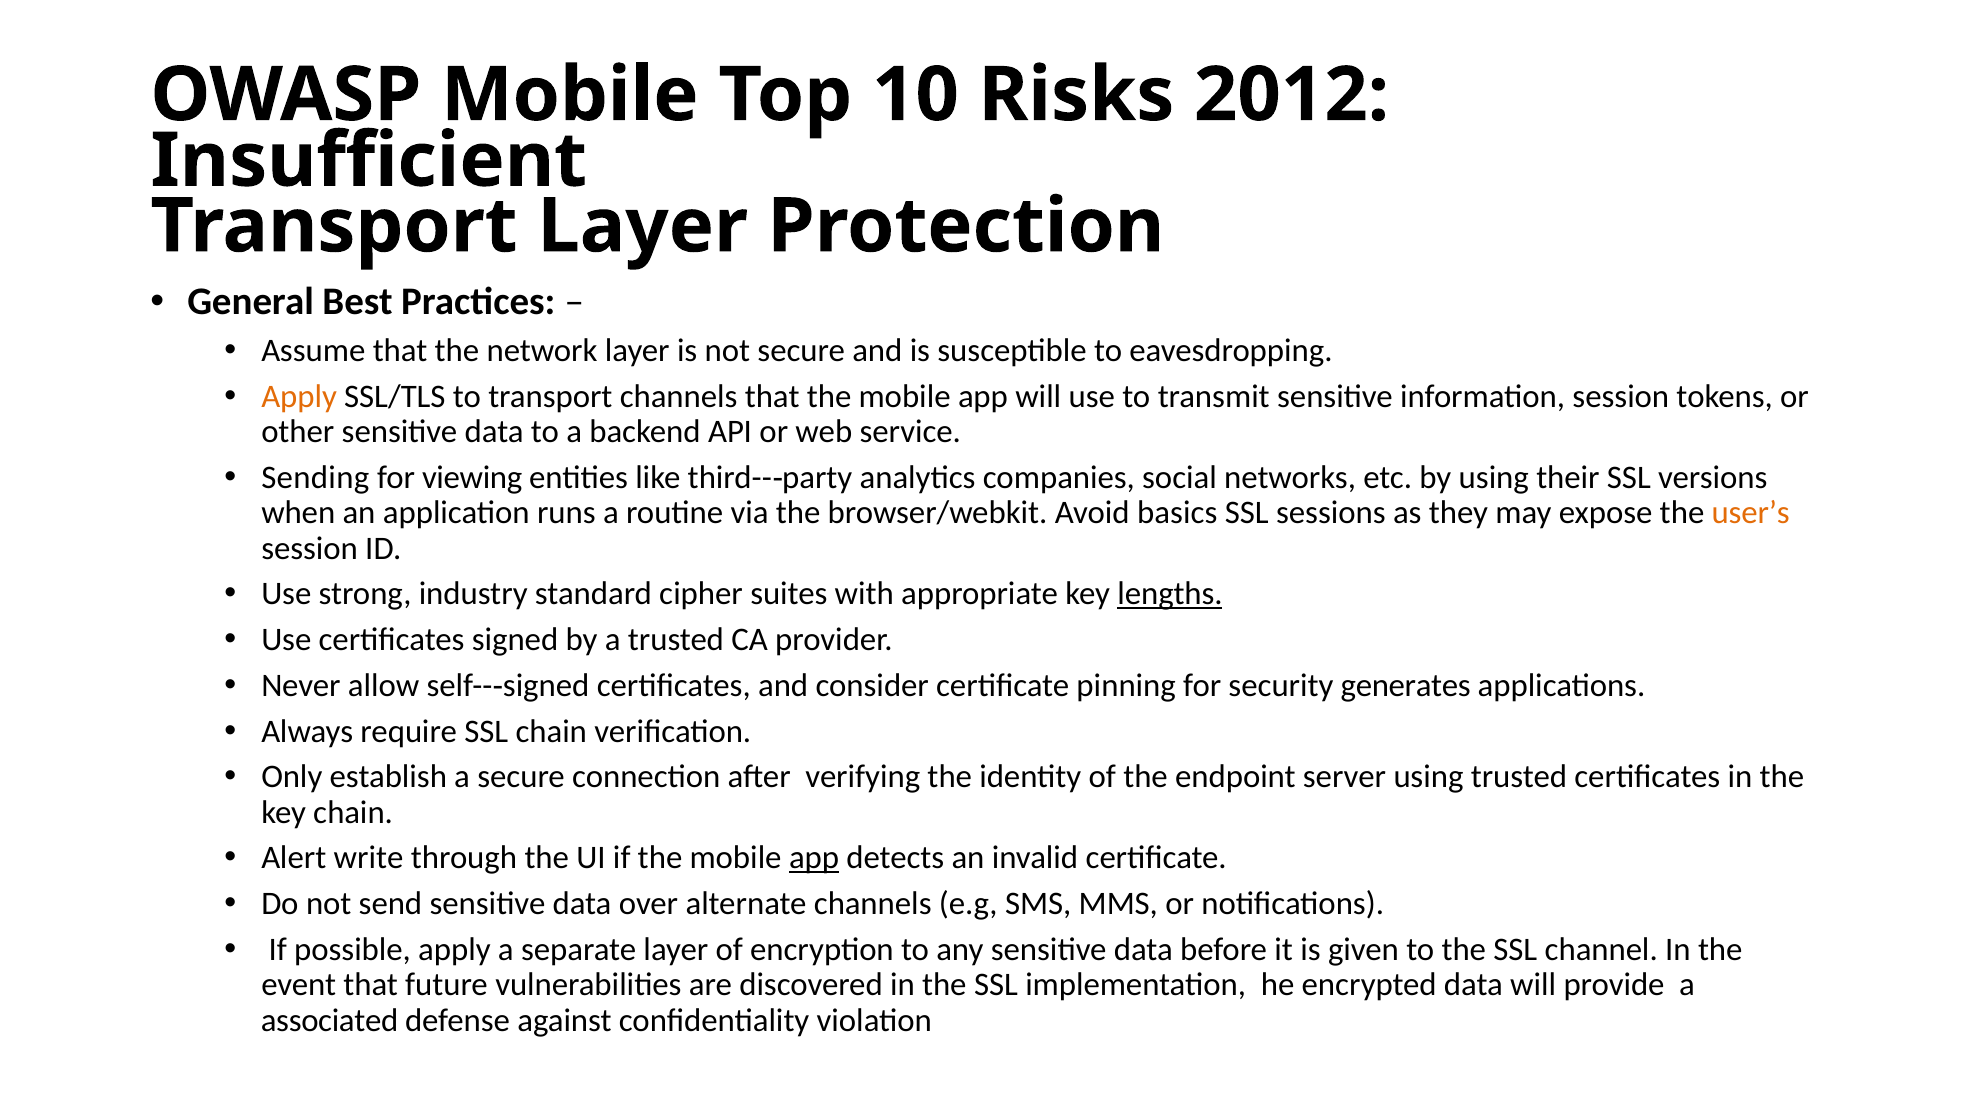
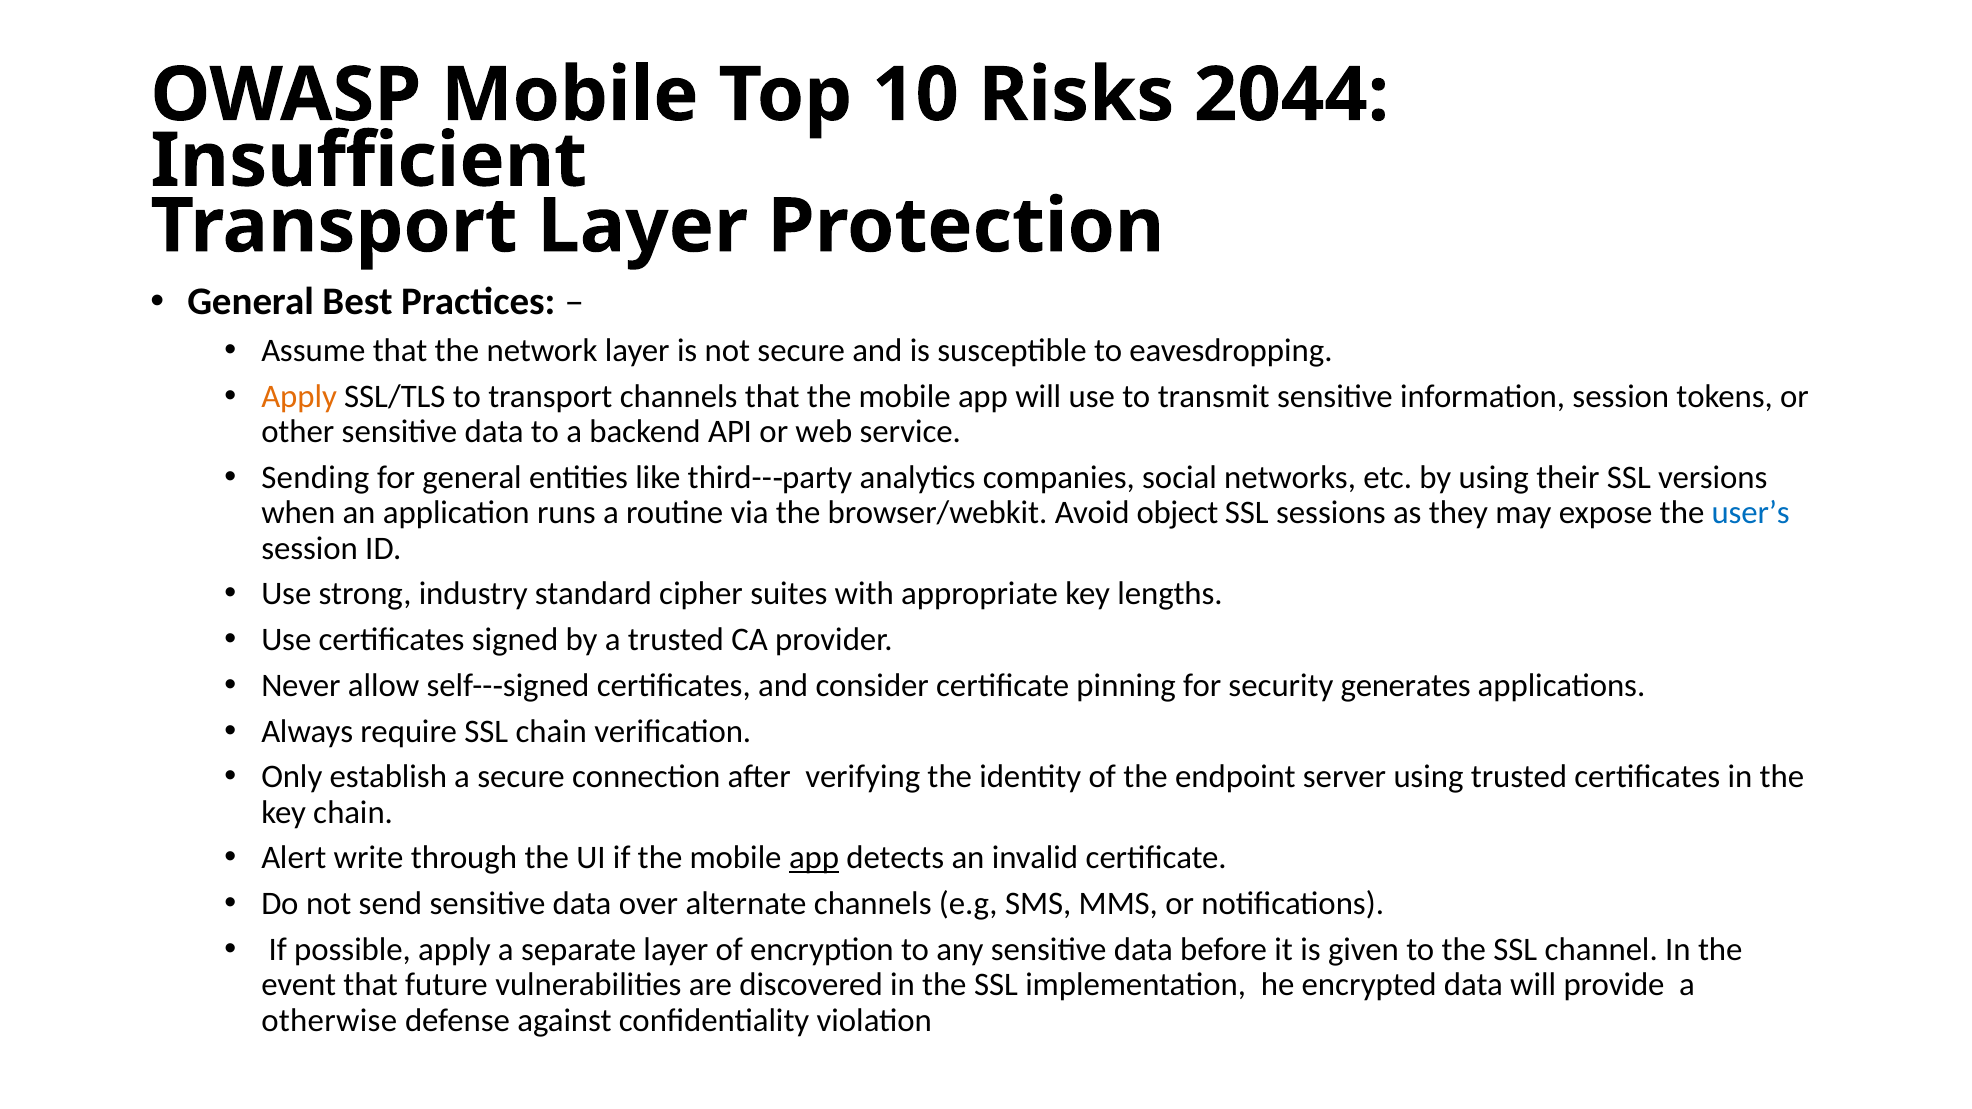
2012: 2012 -> 2044 (1292, 95)
for viewing: viewing -> general (472, 478)
basics: basics -> object (1177, 513)
user’s colour: orange -> blue (1751, 513)
lengths underline: present -> none (1170, 594)
associated: associated -> otherwise (329, 1021)
